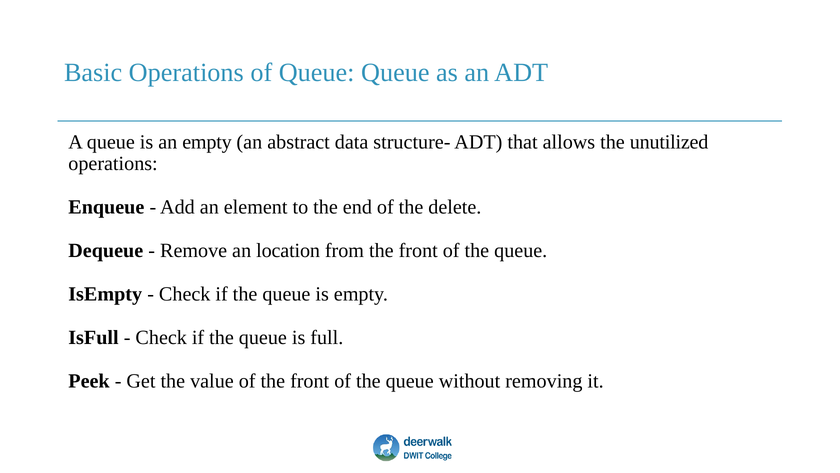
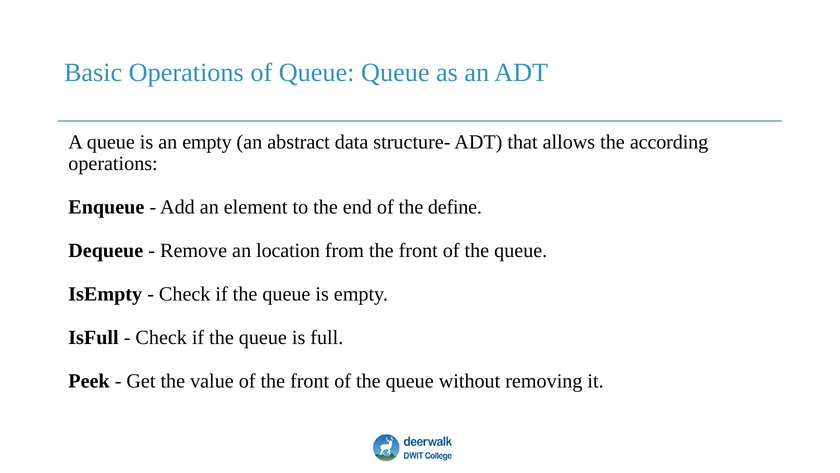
unutilized: unutilized -> according (669, 142)
delete: delete -> define (455, 207)
